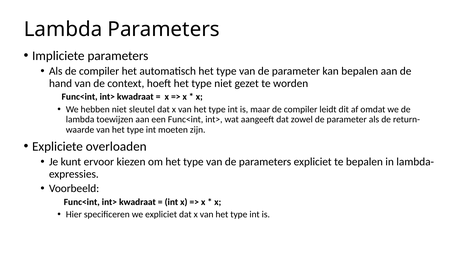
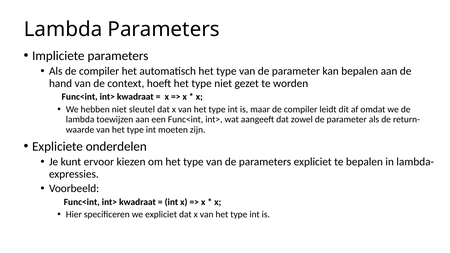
overloaden: overloaden -> onderdelen (116, 146)
